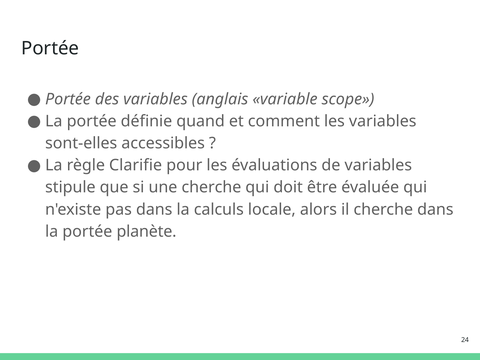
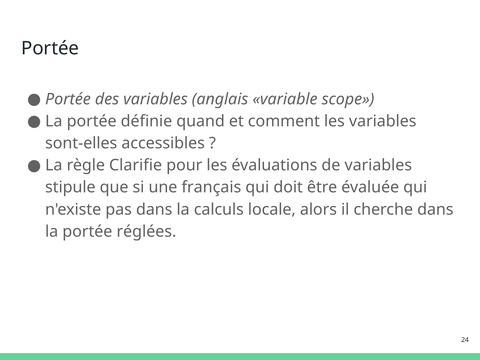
une cherche: cherche -> français (211, 187)
planète: planète -> réglées (146, 231)
